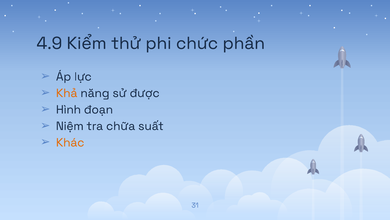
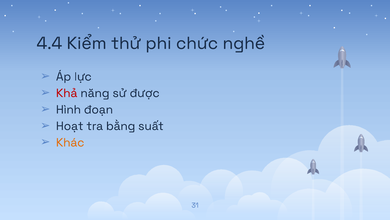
4.9: 4.9 -> 4.4 (49, 43)
phần: phần -> nghề (244, 43)
Khả colour: orange -> red (67, 93)
Niệm: Niệm -> Hoạt (70, 126)
chữa: chữa -> bằng (121, 126)
